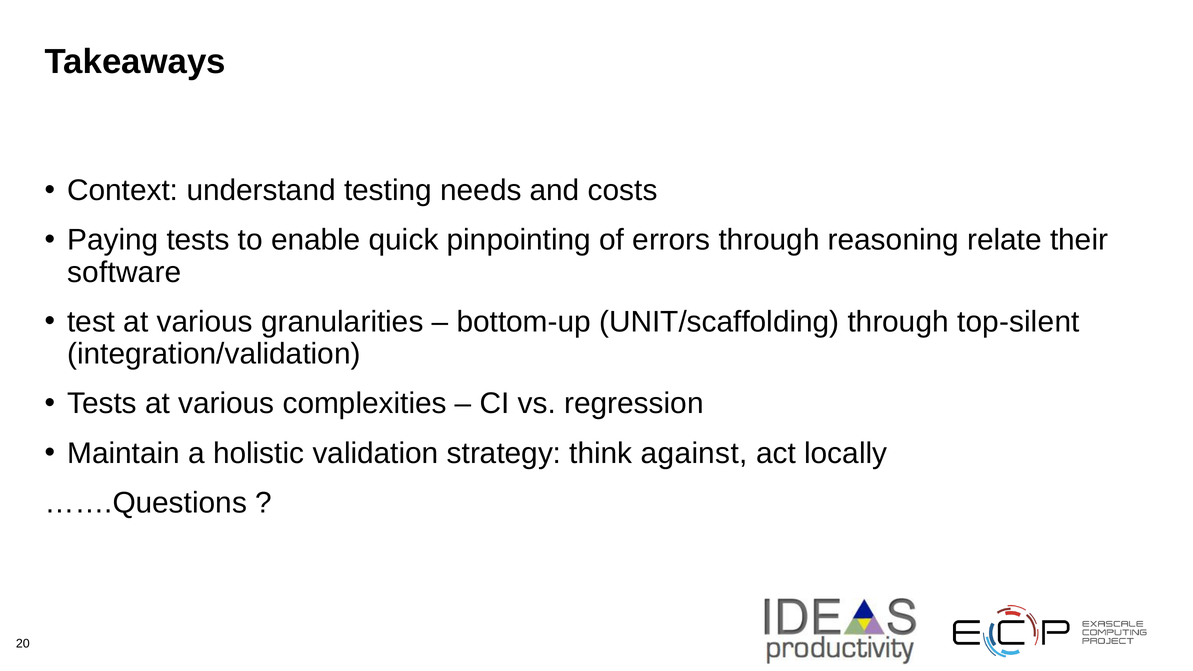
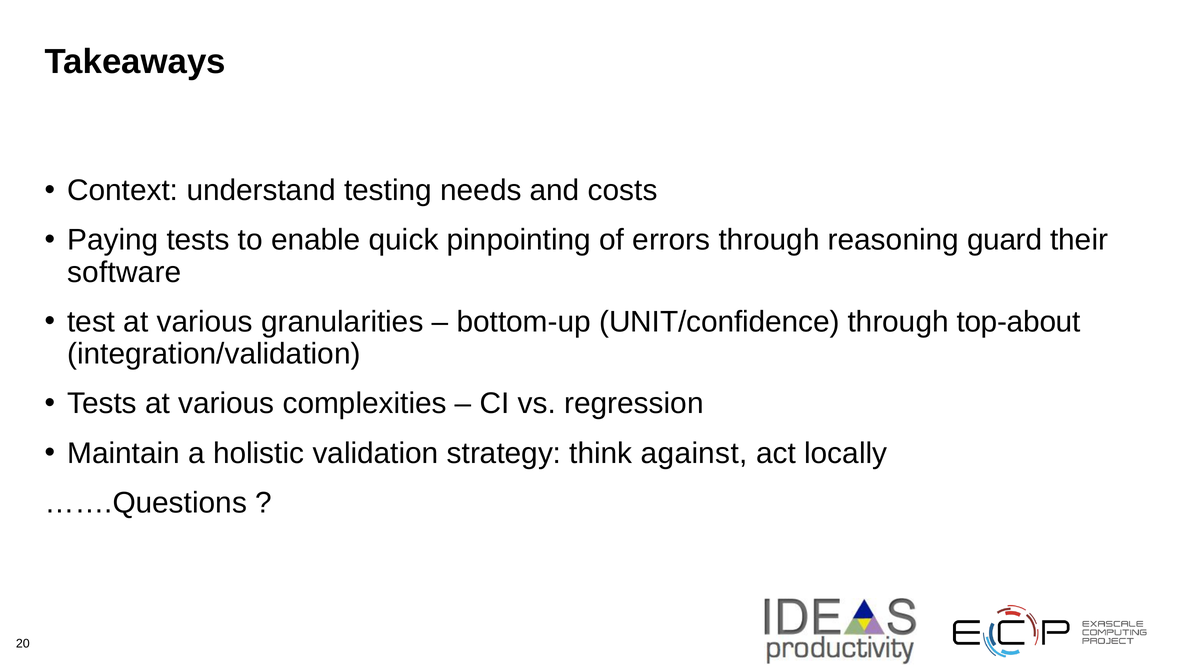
relate: relate -> guard (1005, 240)
UNIT/scaffolding: UNIT/scaffolding -> UNIT/confidence (719, 322)
top-silent: top-silent -> top-about (1019, 322)
